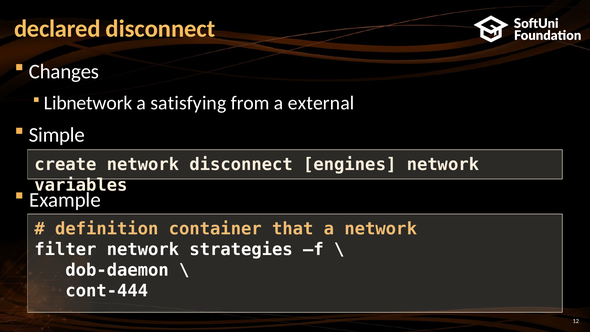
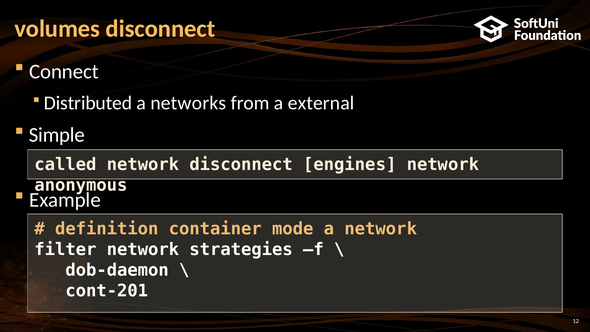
declared: declared -> volumes (57, 29)
Changes: Changes -> Connect (64, 71)
Libnetwork: Libnetwork -> Distributed (88, 103)
satisfying: satisfying -> networks (188, 103)
create: create -> called (66, 165)
variables: variables -> anonymous (81, 185)
that: that -> mode (293, 229)
cont-444: cont-444 -> cont-201 (107, 291)
